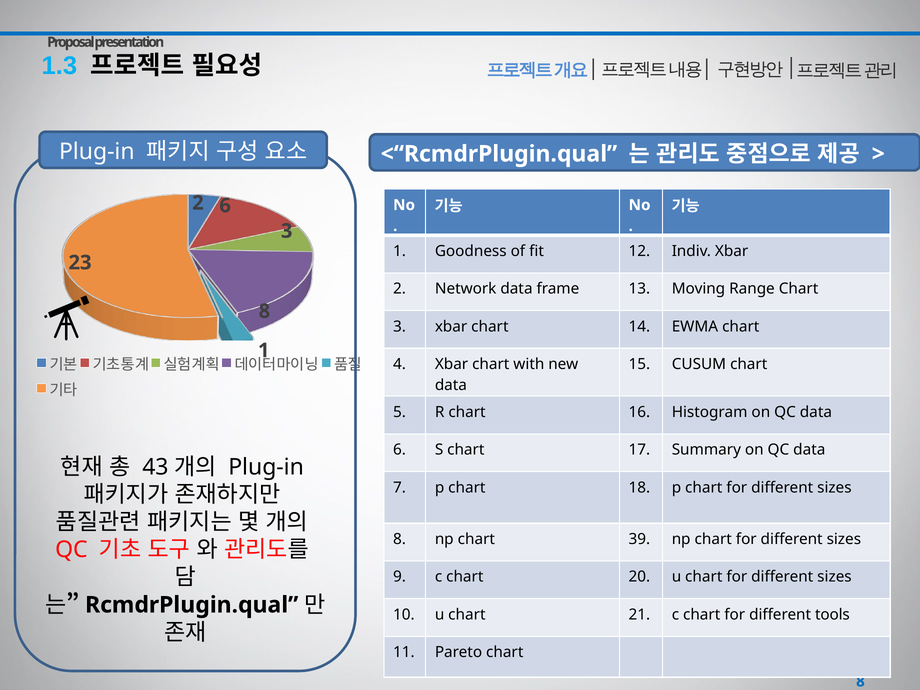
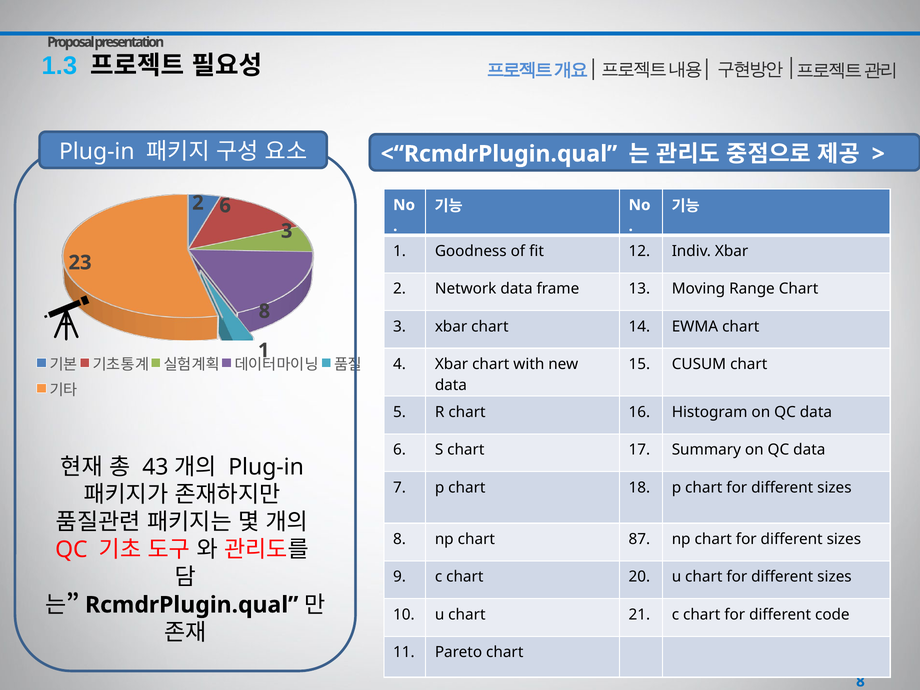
39: 39 -> 87 (639, 539)
tools: tools -> code (832, 615)
